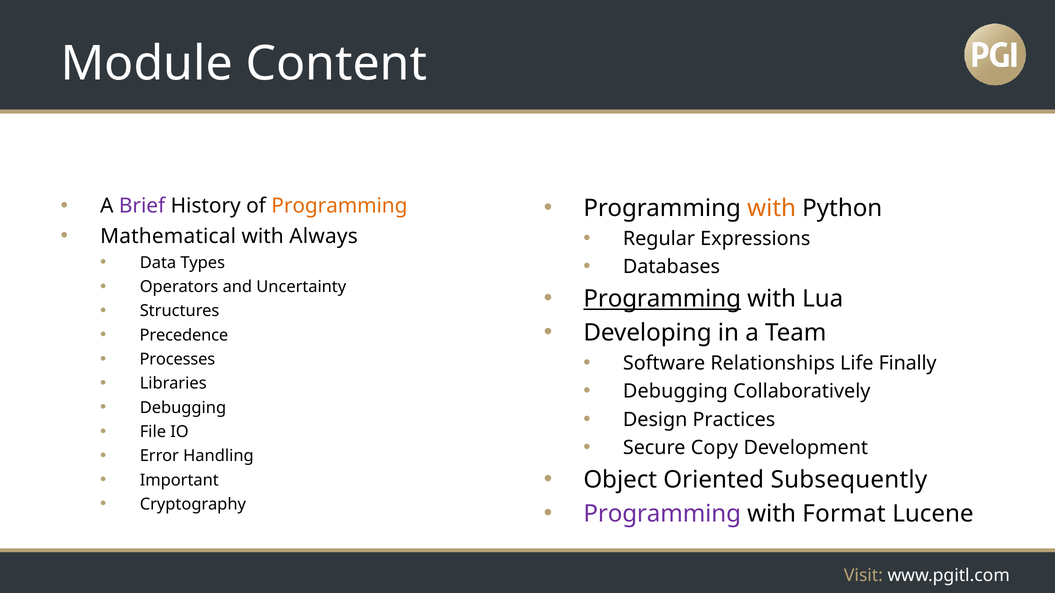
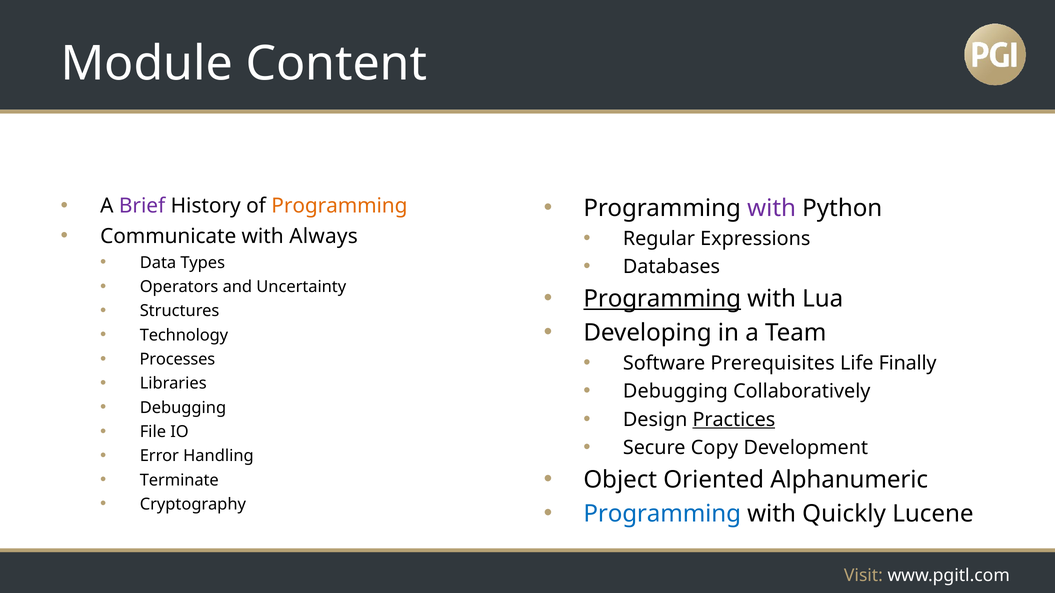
with colour: orange -> purple (772, 208)
Mathematical: Mathematical -> Communicate (168, 236)
Precedence: Precedence -> Technology (184, 335)
Relationships: Relationships -> Prerequisites (773, 364)
Practices underline: none -> present (734, 420)
Subsequently: Subsequently -> Alphanumeric (849, 480)
Important: Important -> Terminate (179, 480)
Programming colour: purple -> blue (662, 514)
Format: Format -> Quickly (844, 514)
